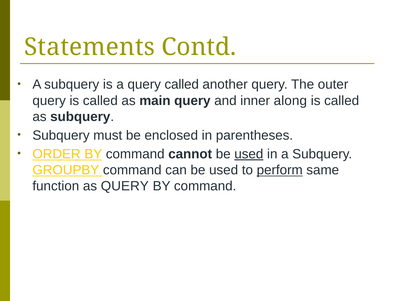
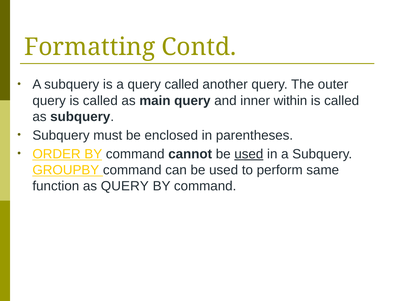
Statements: Statements -> Formatting (90, 47)
along: along -> within (290, 101)
perform underline: present -> none (280, 170)
